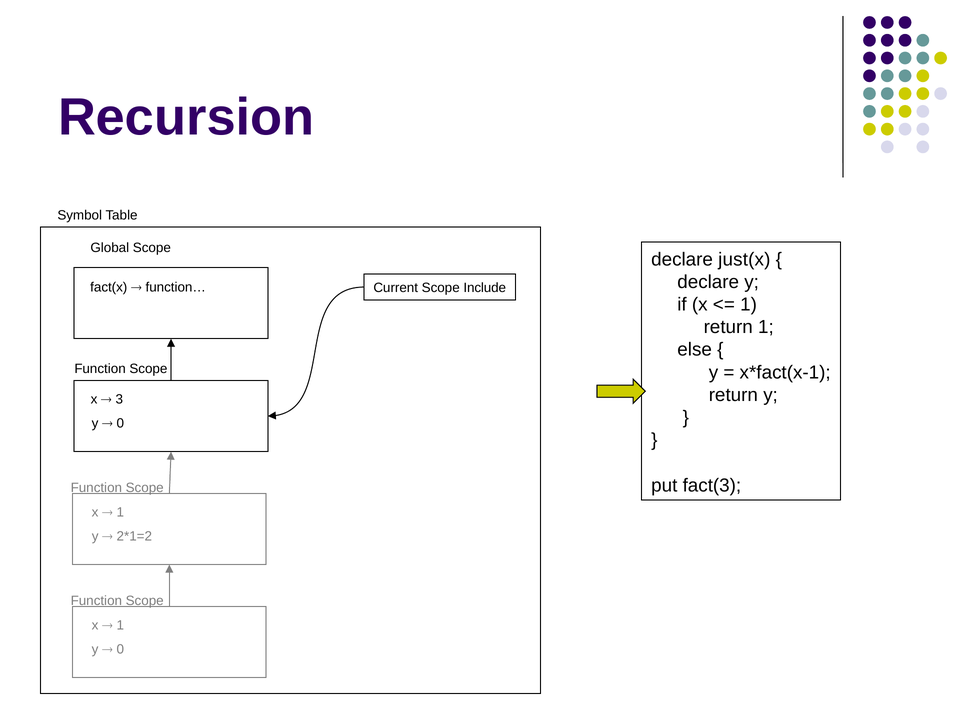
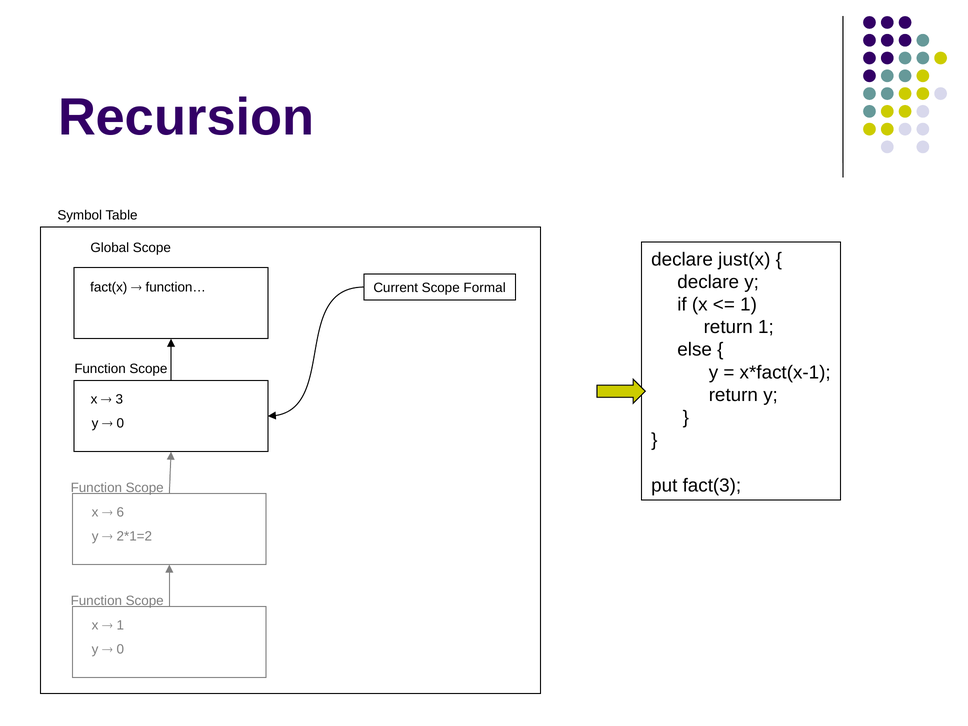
Include: Include -> Formal (485, 288)
1: 1 -> 6 (120, 512)
